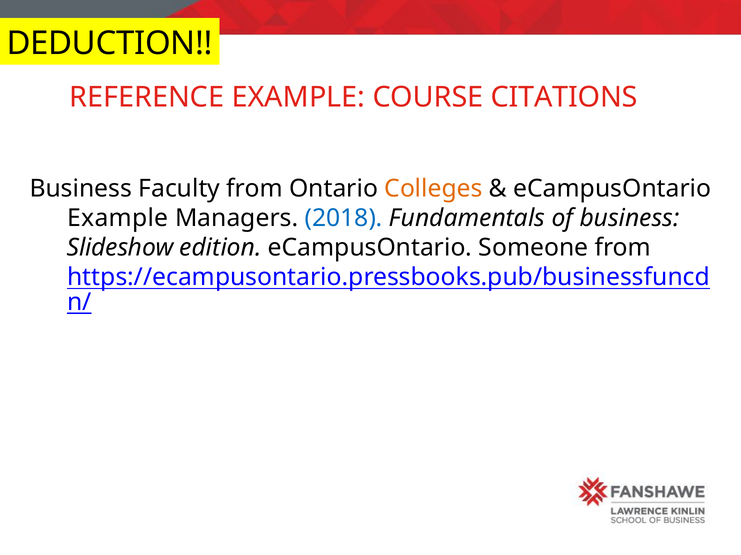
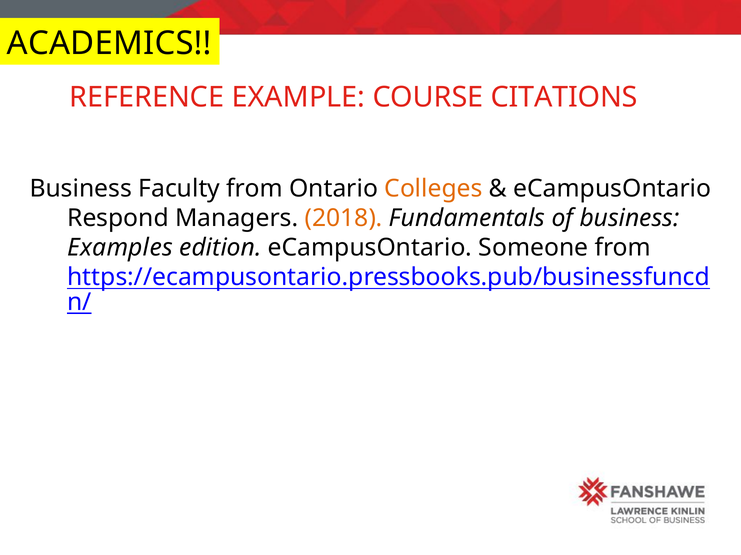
DEDUCTION: DEDUCTION -> ACADEMICS (109, 44)
Example: Example -> Respond (118, 218)
2018 colour: blue -> orange (344, 218)
Slideshow: Slideshow -> Examples (120, 248)
